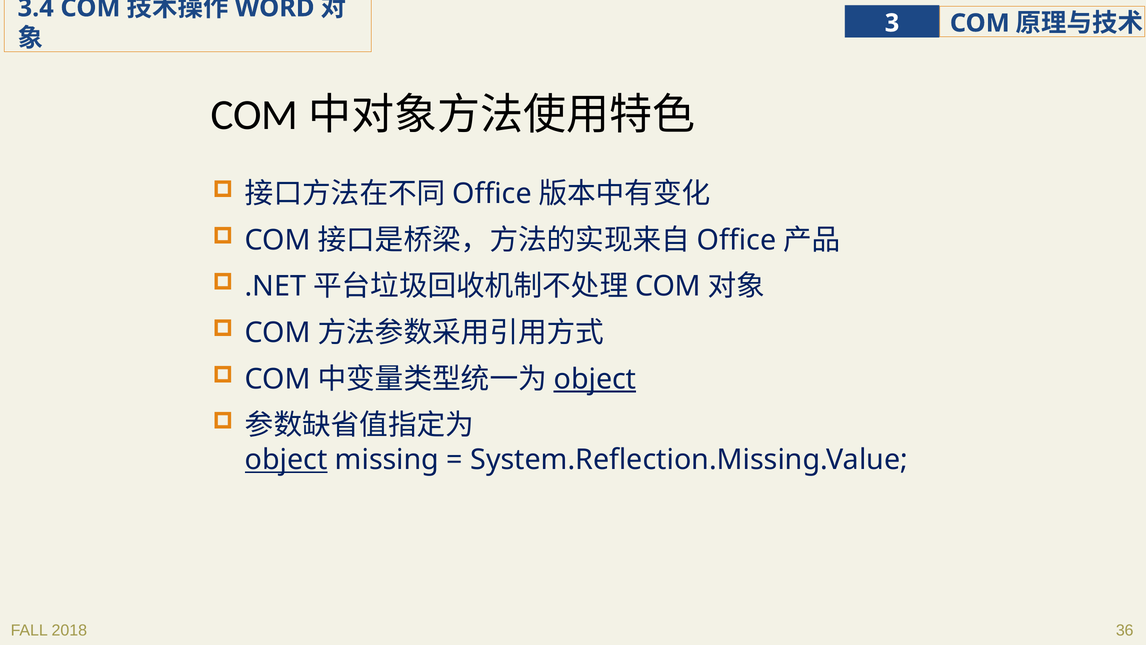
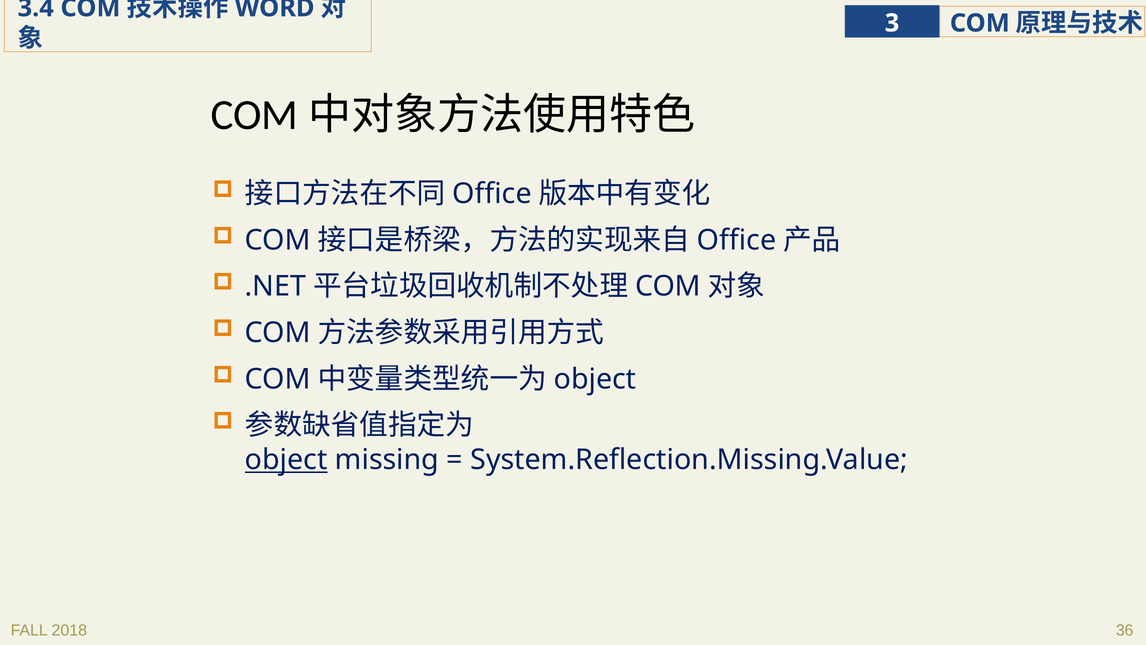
object underline: present -> none (595, 379)
